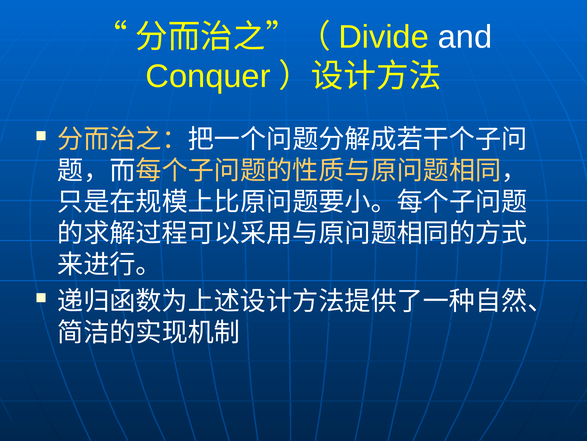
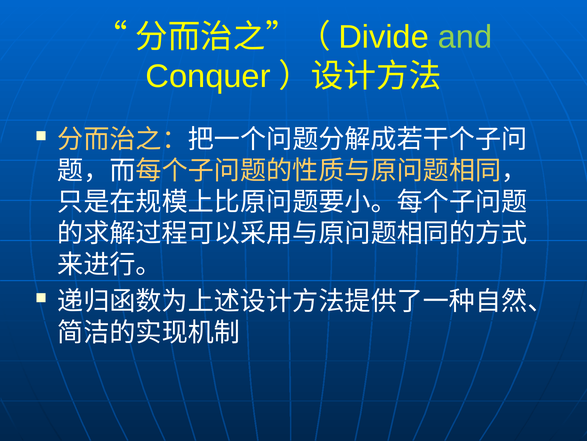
and colour: white -> light green (465, 37)
